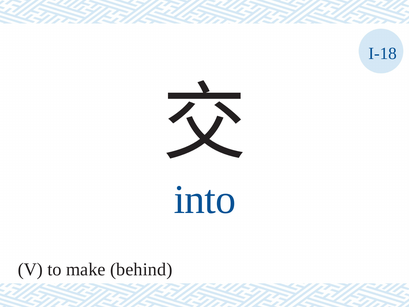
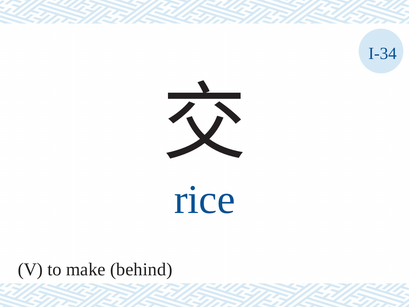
I-18: I-18 -> I-34 (383, 54)
into: into -> rice (205, 200)
